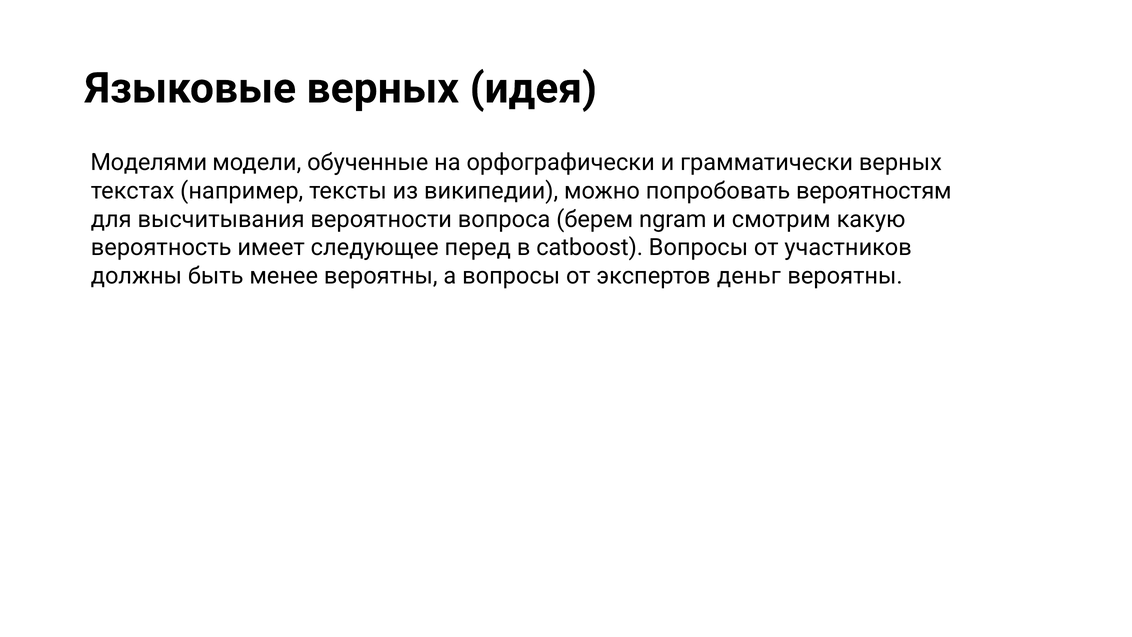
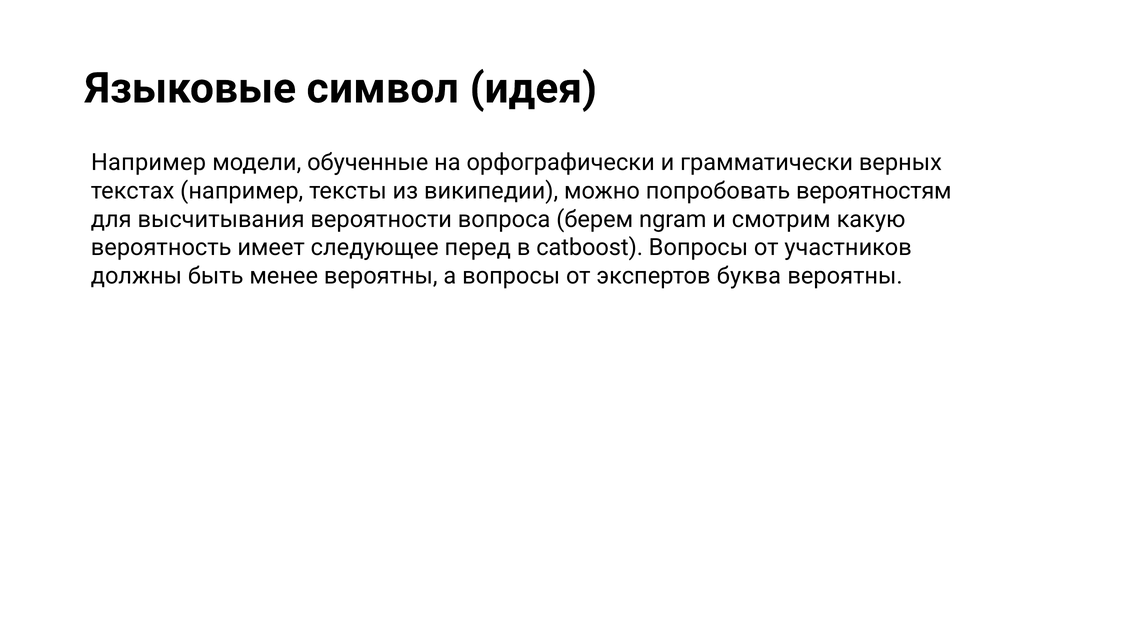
Языковые верных: верных -> символ (383, 88)
Моделями: Моделями -> Например (149, 163)
деньг: деньг -> буква (749, 276)
